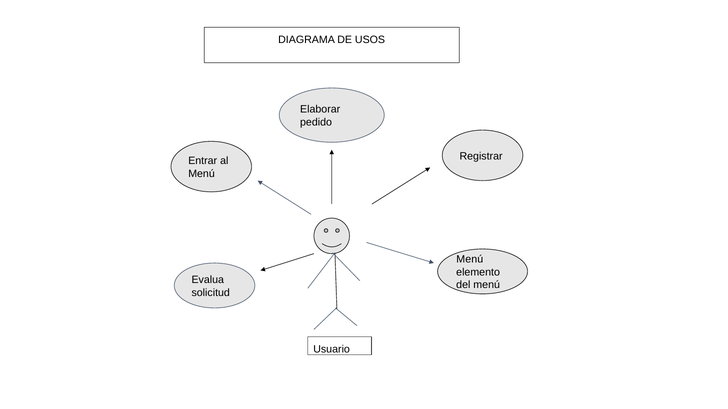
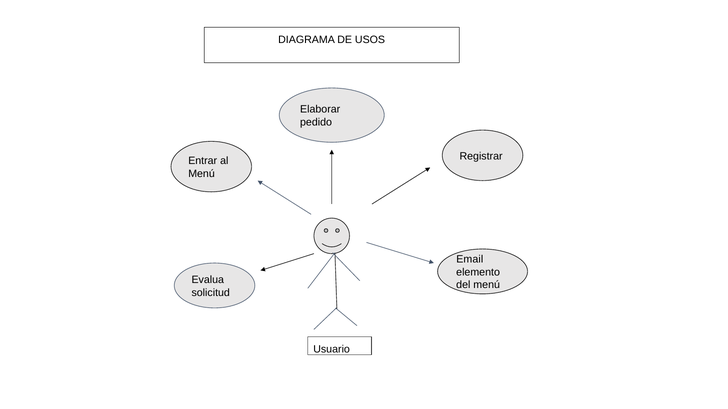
Menú: Menú -> Email (470, 260)
